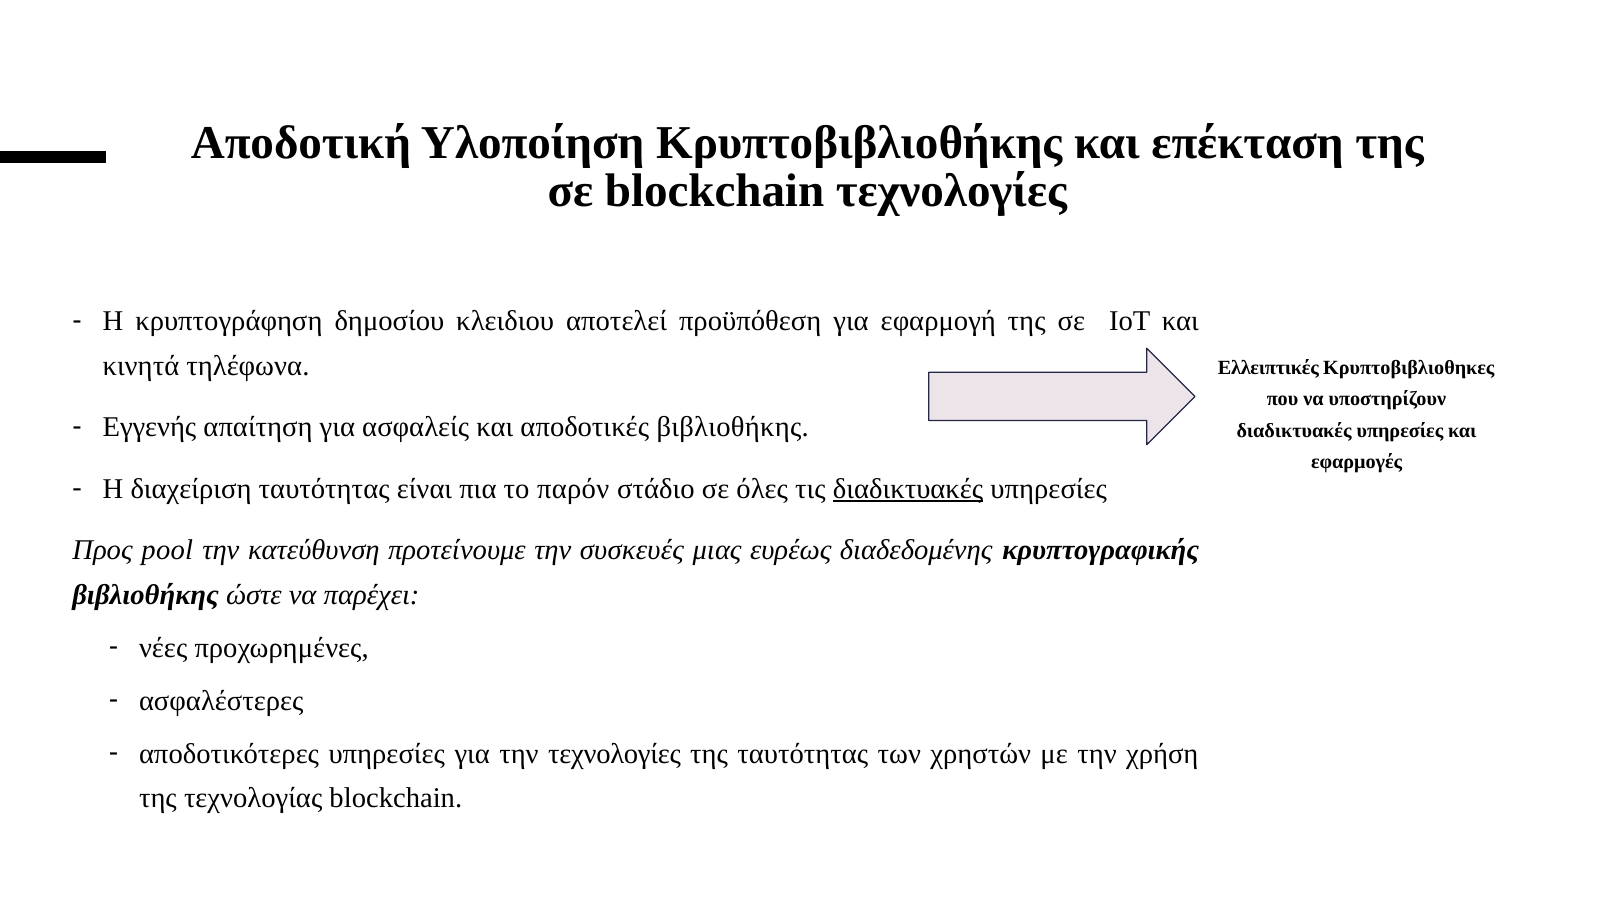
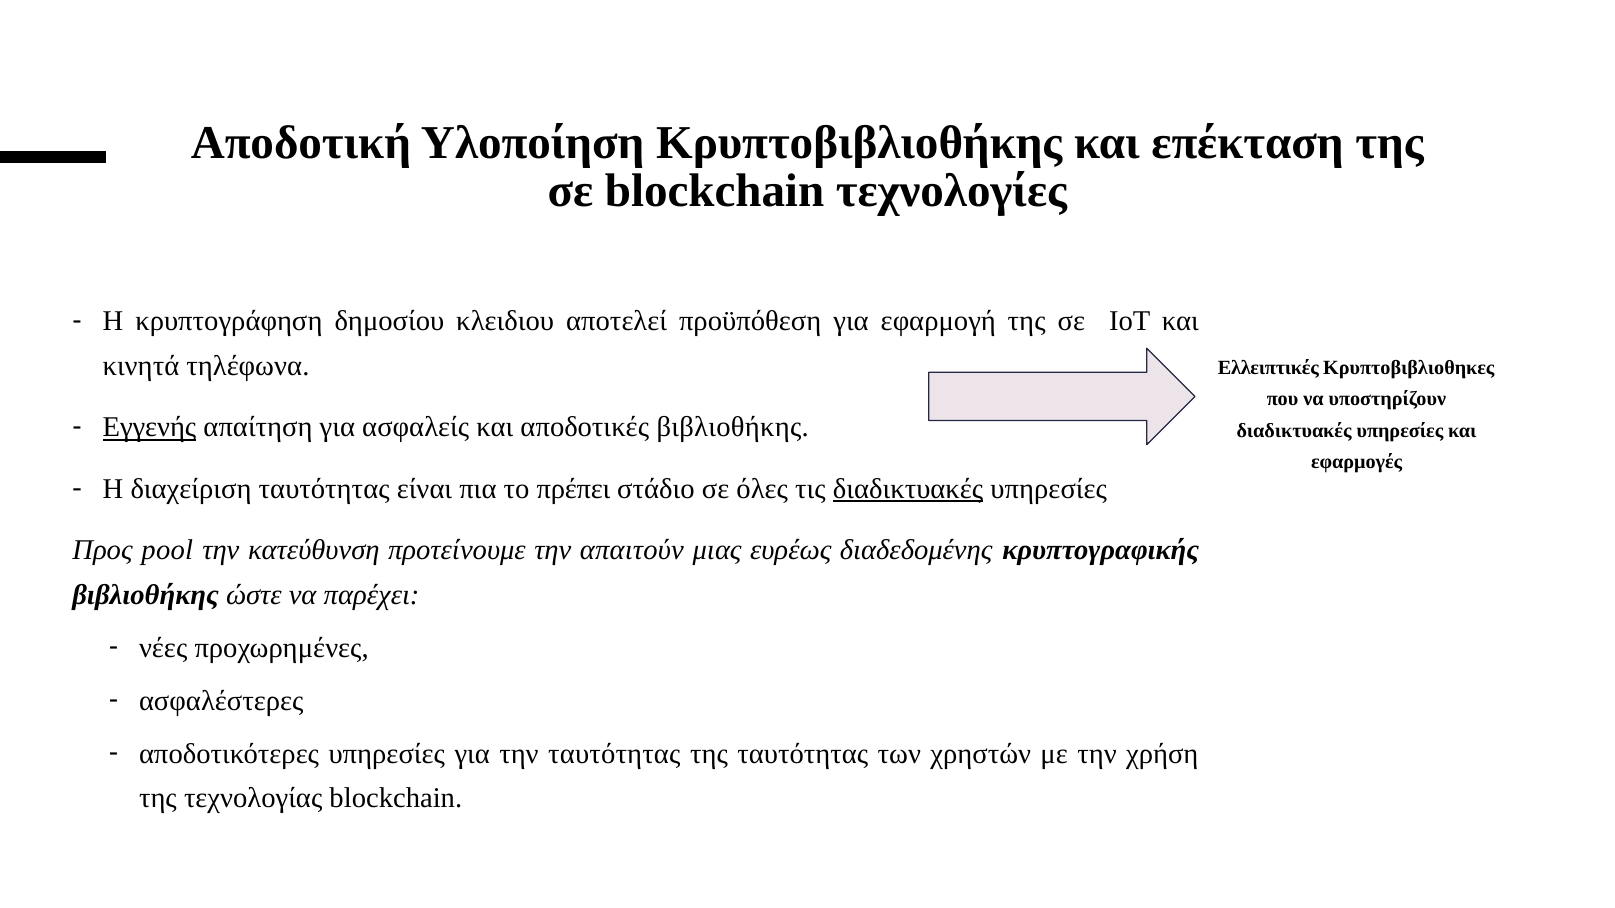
Εγγενής underline: none -> present (149, 428)
παρόν: παρόν -> πρέπει (573, 489)
συσκευές: συσκευές -> απαιτούν (632, 551)
την τεχνολογίες: τεχνολογίες -> ταυτότητας (614, 754)
